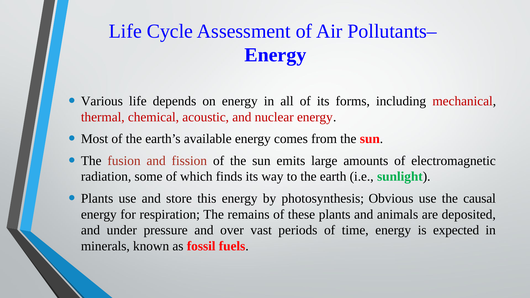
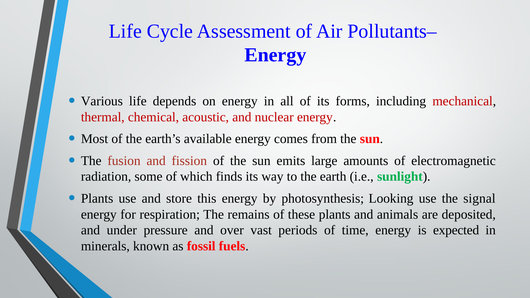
Obvious: Obvious -> Looking (391, 199)
causal: causal -> signal (479, 199)
